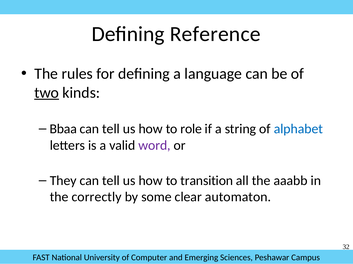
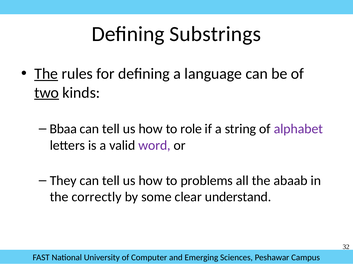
Reference: Reference -> Substrings (215, 34)
The underline: none -> present (46, 74)
alphabet colour: blue -> purple (298, 129)
transition: transition -> problems (207, 181)
aaabb: aaabb -> abaab (291, 181)
automaton: automaton -> understand (238, 197)
